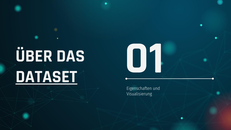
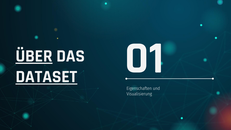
ÜBER underline: none -> present (34, 56)
